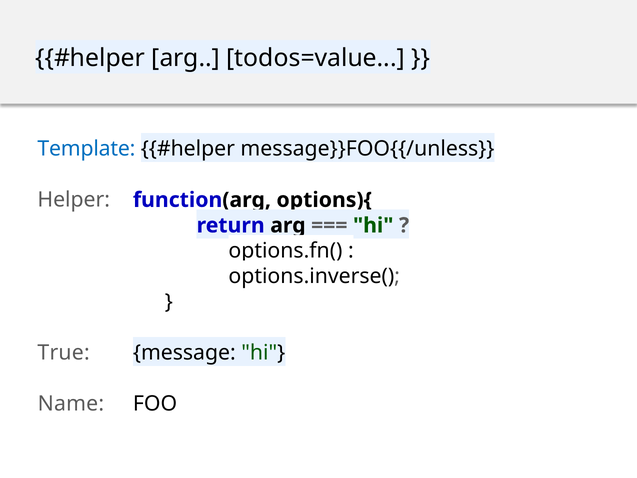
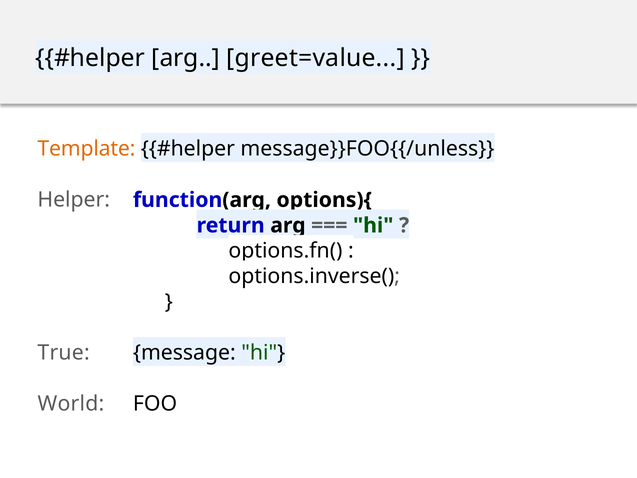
todos=value: todos=value -> greet=value (316, 58)
Template colour: blue -> orange (86, 149)
Name: Name -> World (71, 404)
